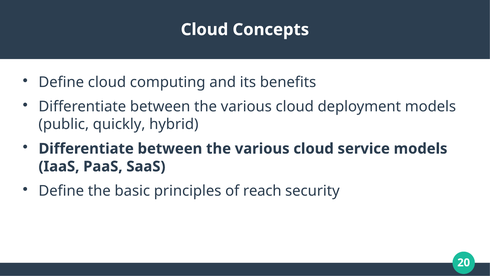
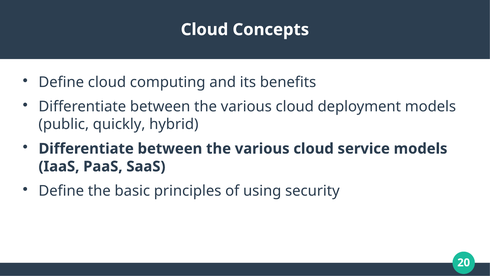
reach: reach -> using (262, 191)
